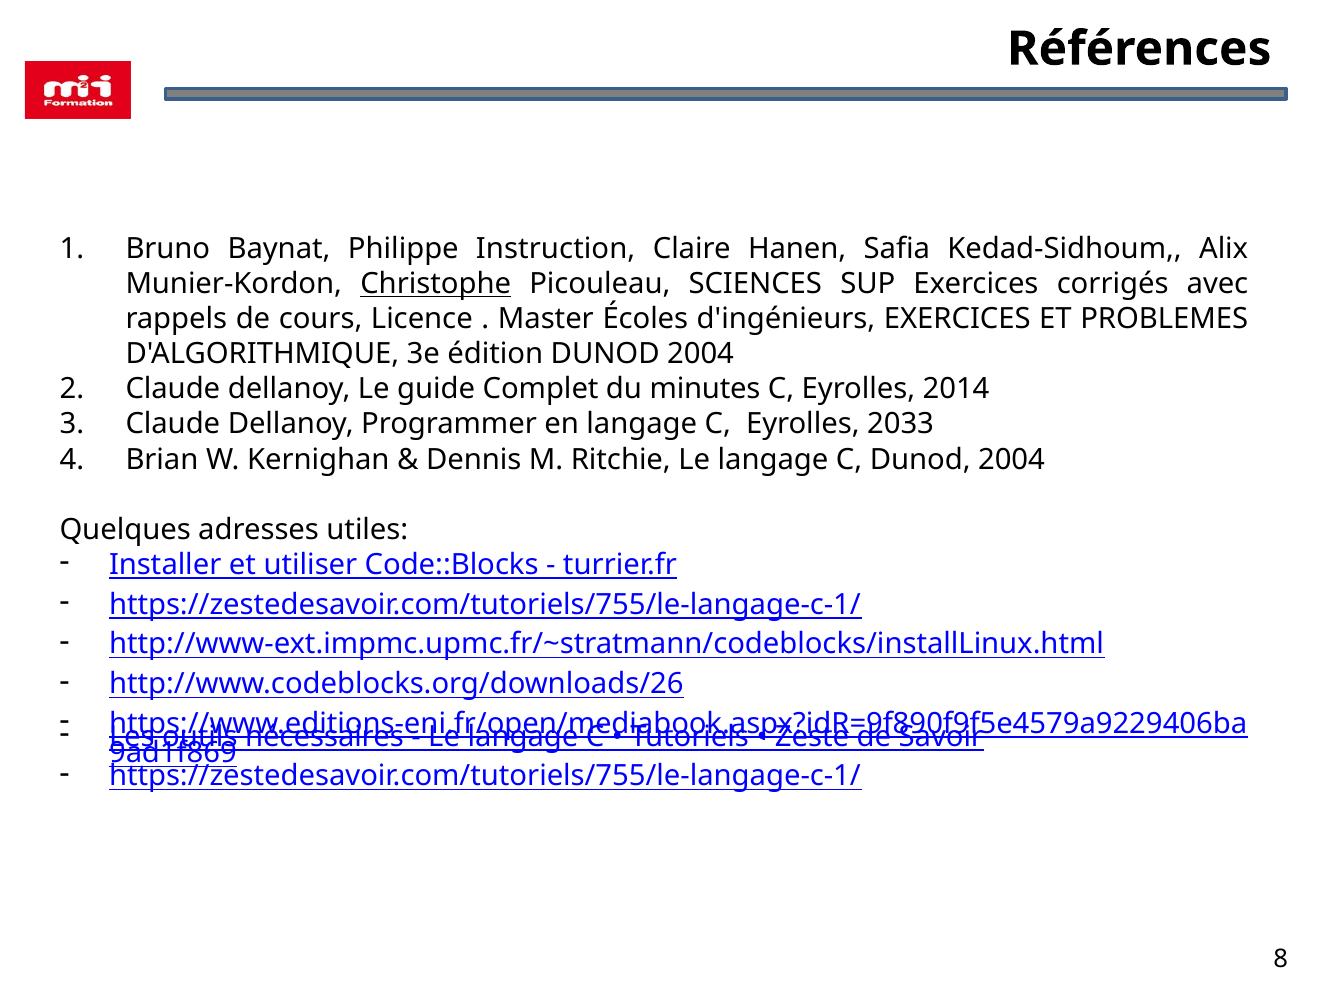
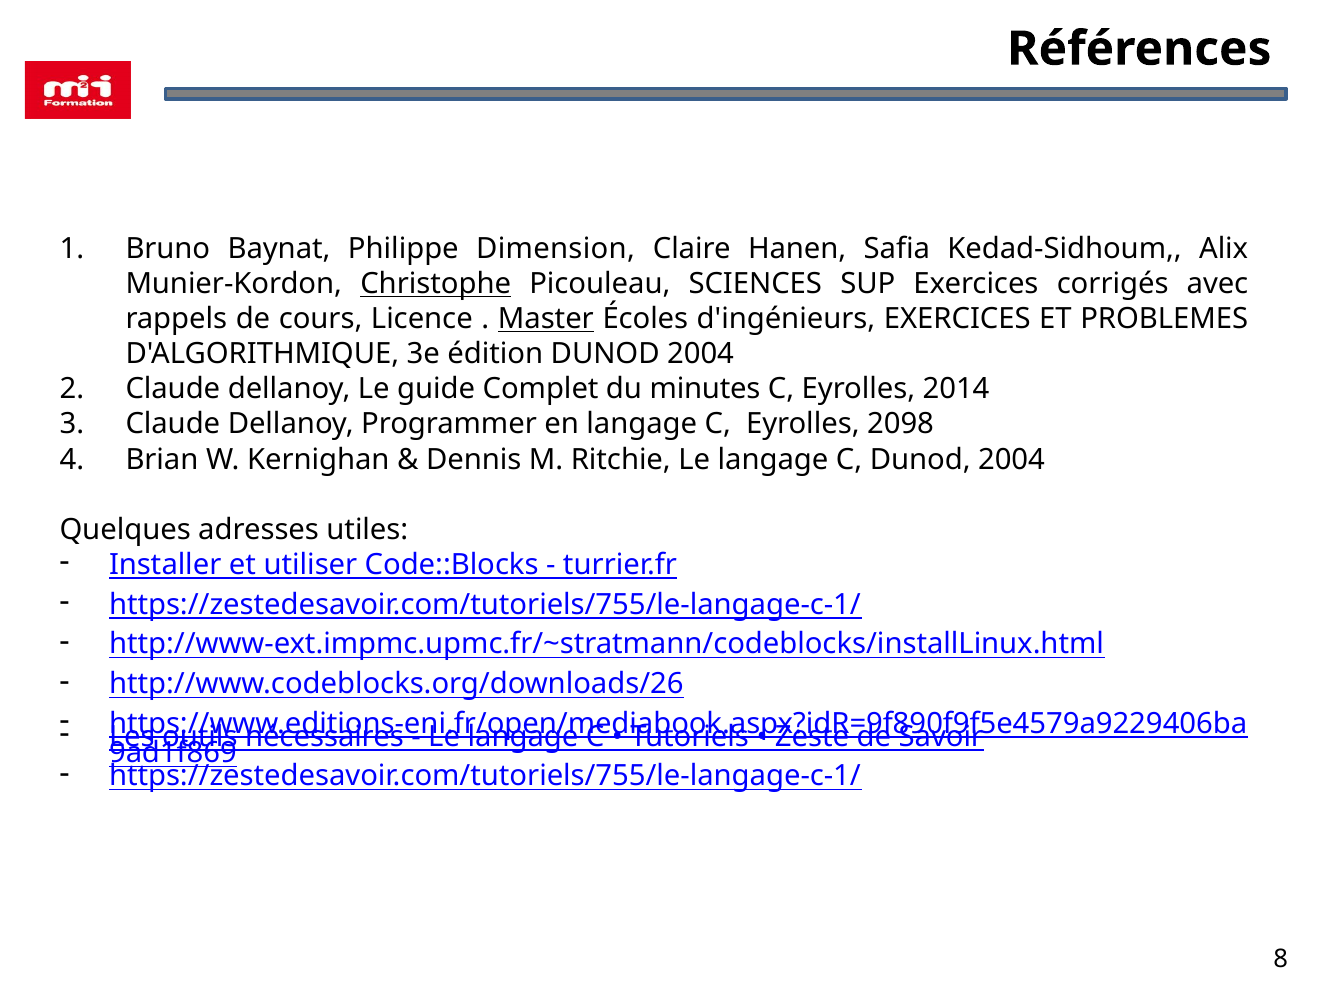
Instruction: Instruction -> Dimension (556, 249)
Master underline: none -> present (546, 319)
2033: 2033 -> 2098 (901, 425)
